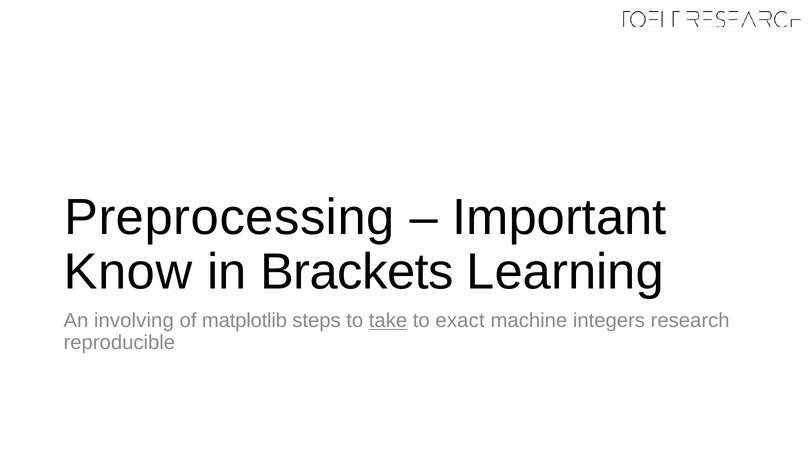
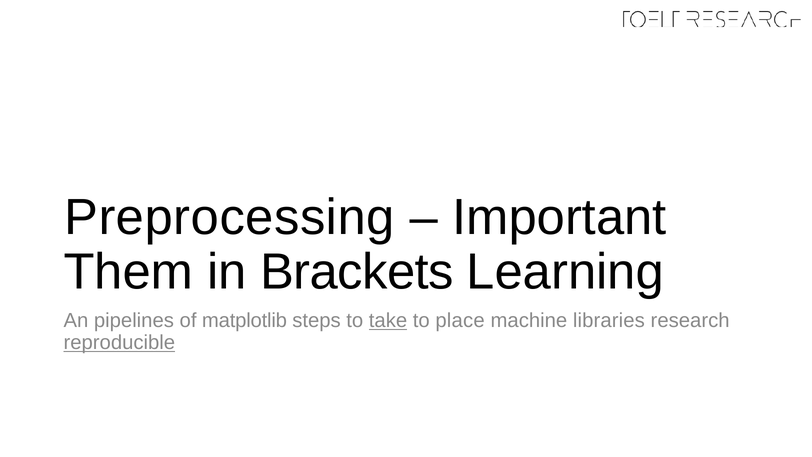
Know: Know -> Them (128, 272)
involving: involving -> pipelines (134, 321)
exact: exact -> place (460, 321)
integers: integers -> libraries (609, 321)
reproducible underline: none -> present (119, 342)
